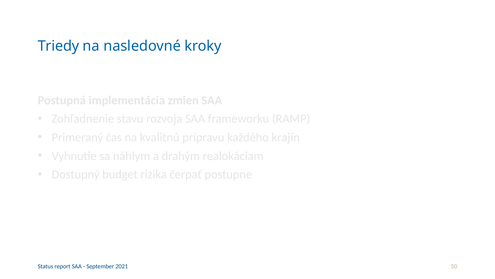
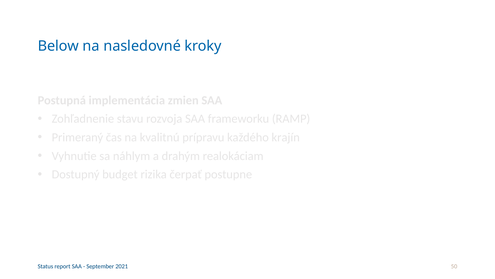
Triedy: Triedy -> Below (58, 46)
